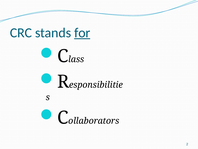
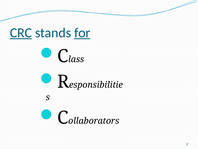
CRC underline: none -> present (21, 33)
